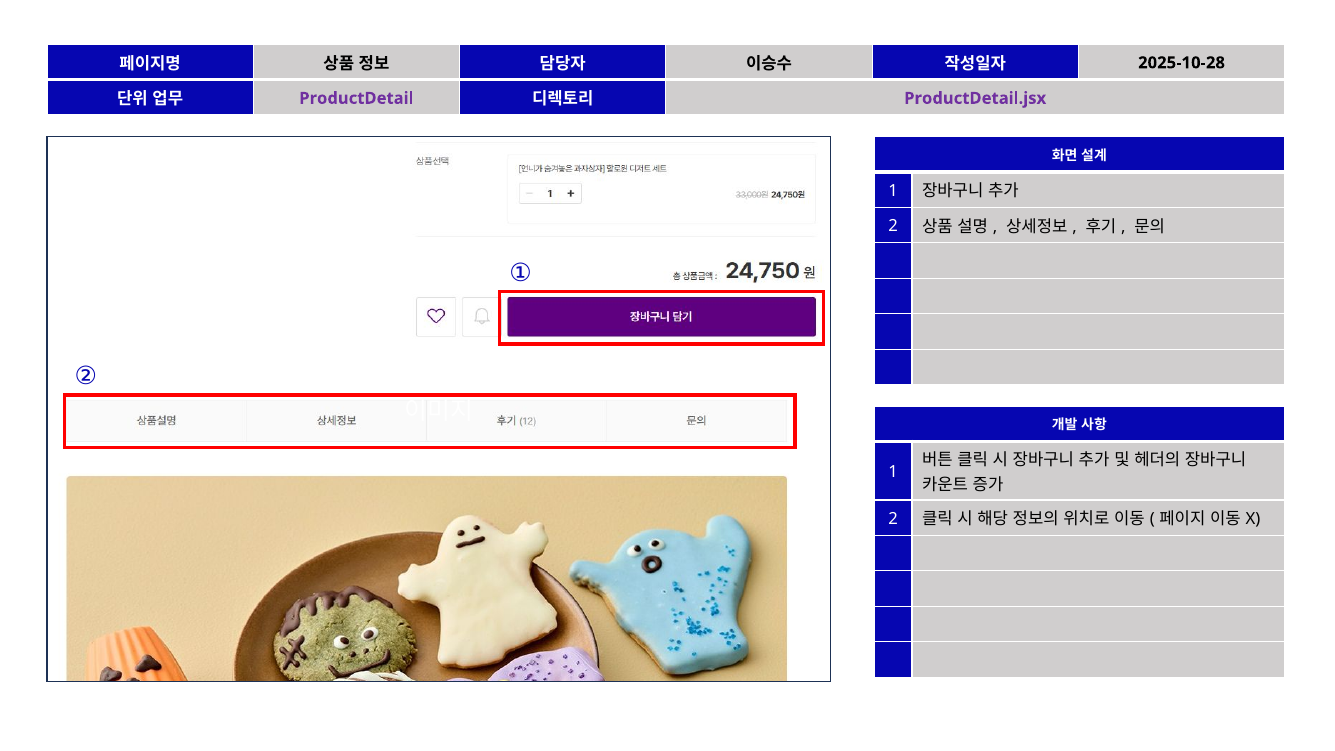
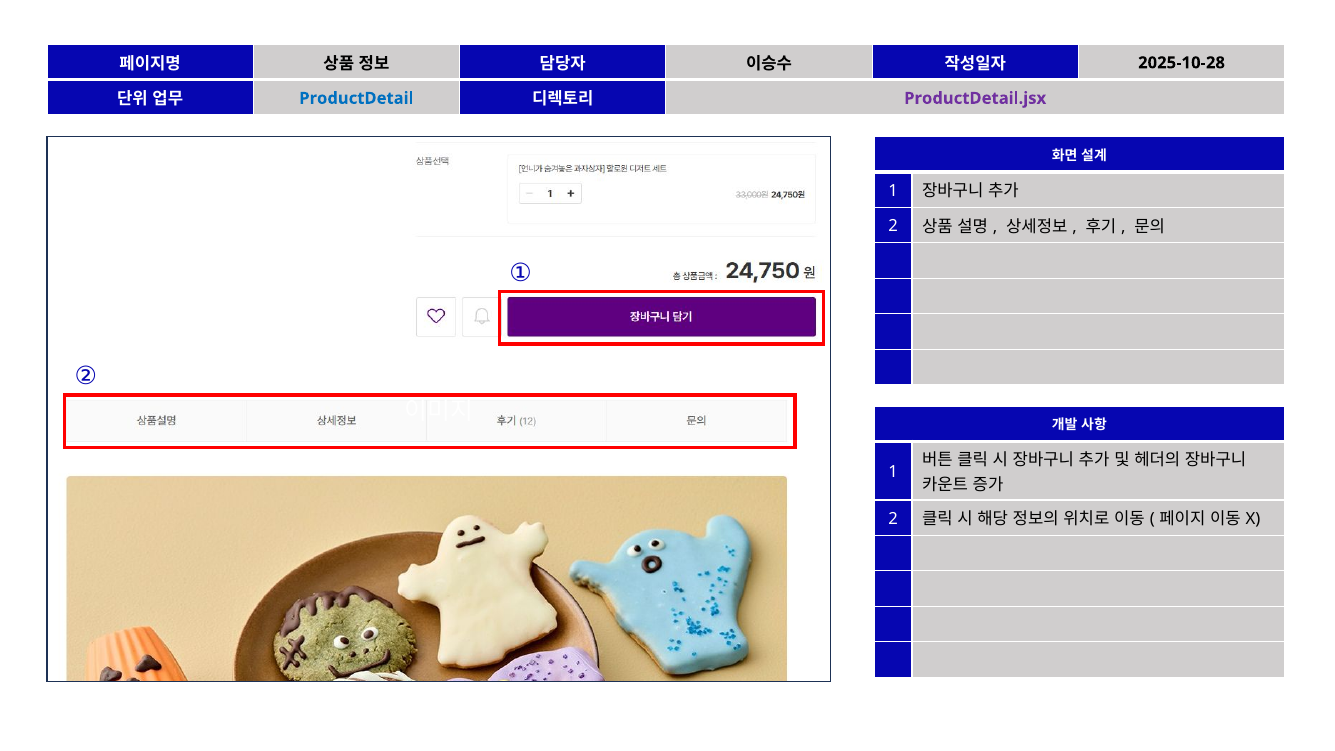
ProductDetail colour: purple -> blue (356, 98)
